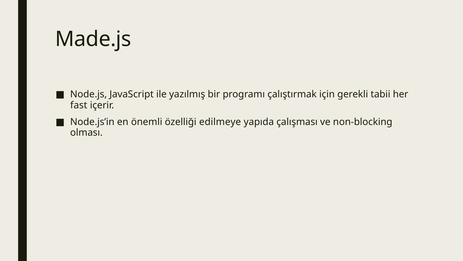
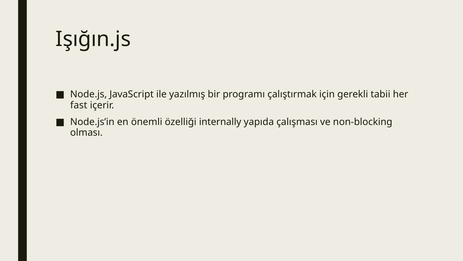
Made.js: Made.js -> Işığın.js (93, 39)
edilmeye: edilmeye -> internally (220, 122)
